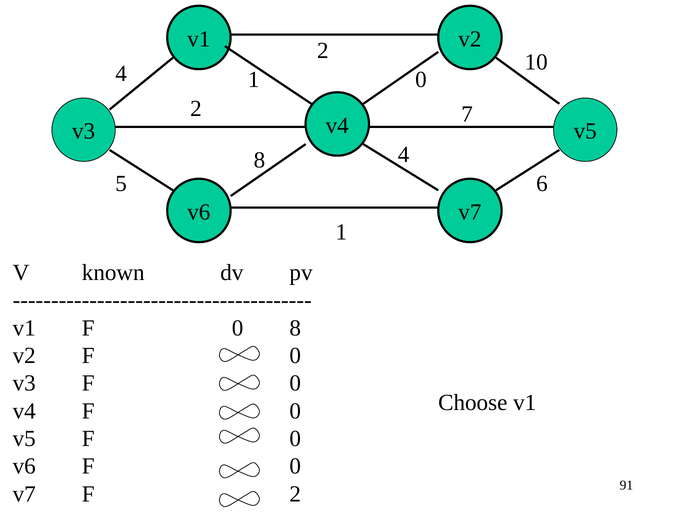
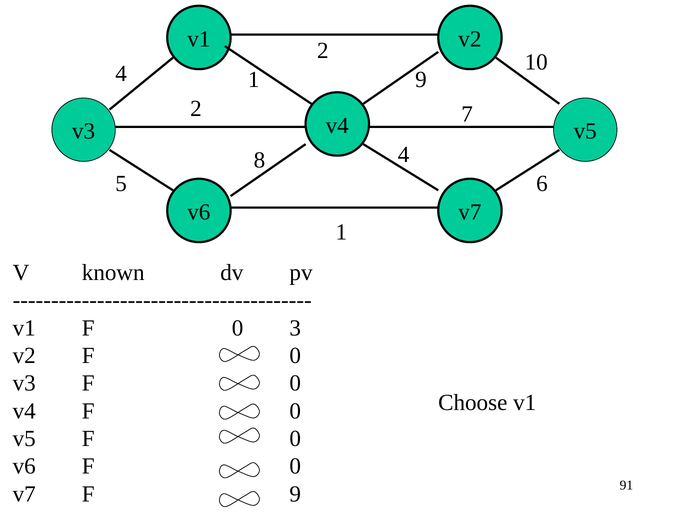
1 0: 0 -> 9 (421, 80)
F 0 8: 8 -> 3 (295, 328)
F 2: 2 -> 9 (295, 494)
